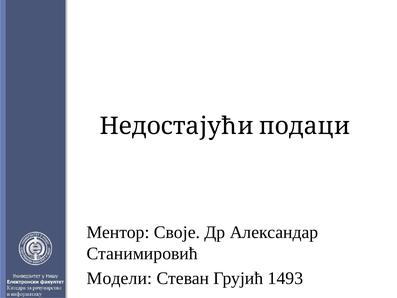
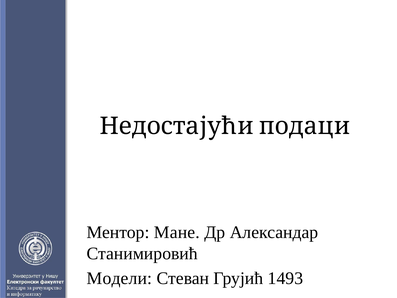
Своје: Своје -> Мане (177, 232)
